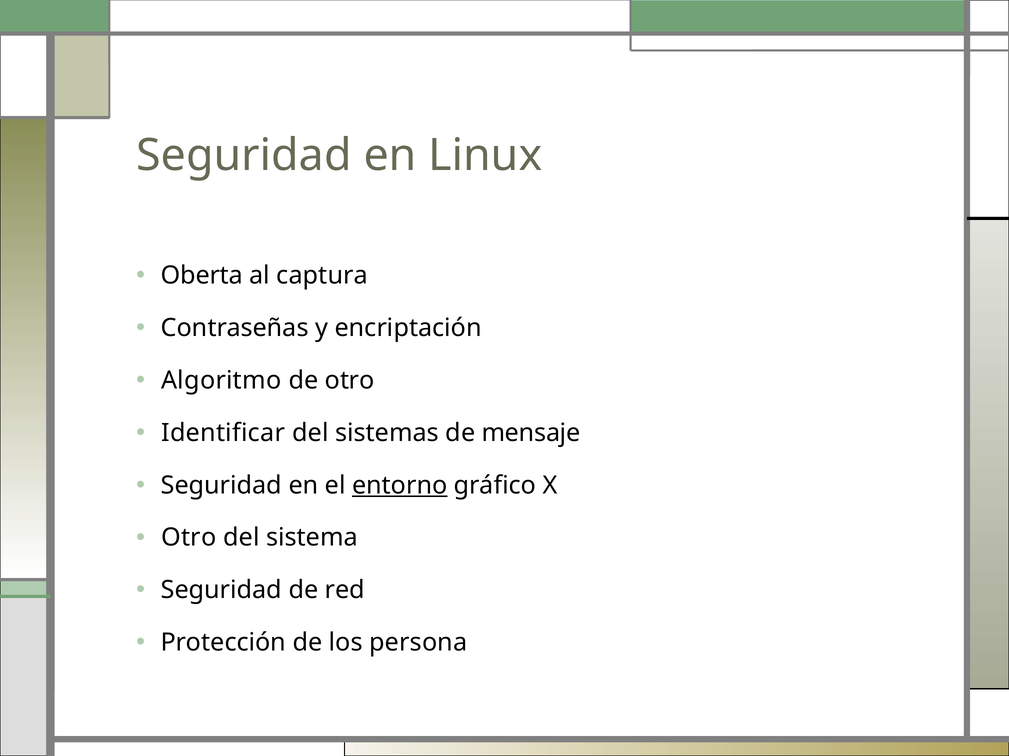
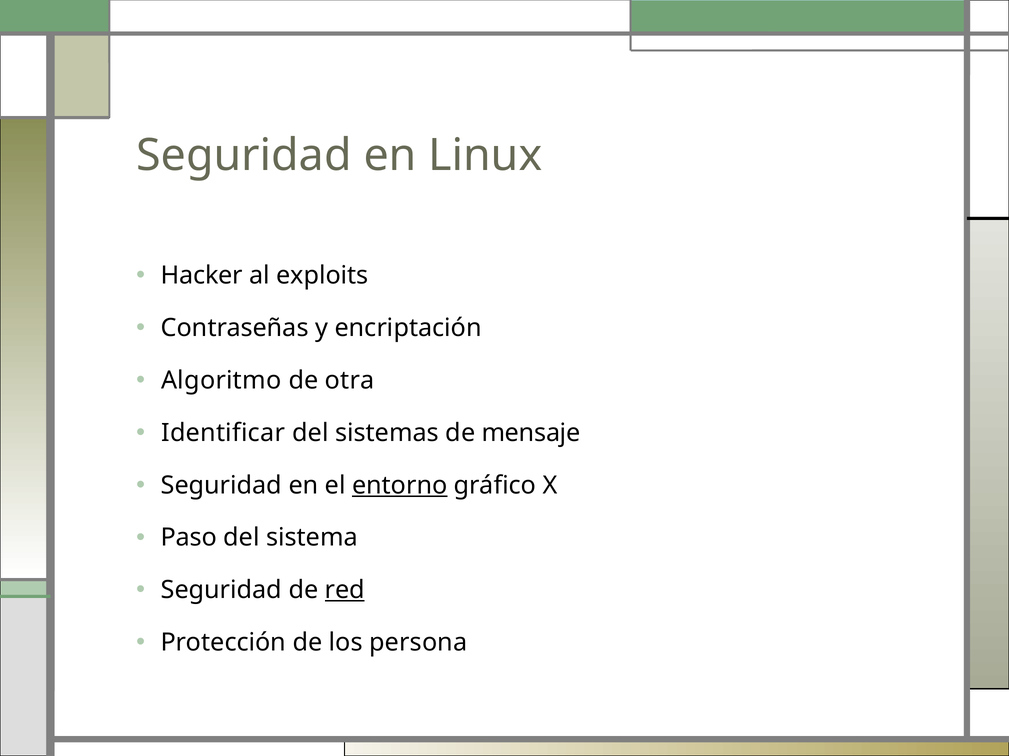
Oberta: Oberta -> Hacker (202, 276)
captura: captura -> exploits (322, 276)
de otro: otro -> otra (350, 381)
Otro: Otro -> Paso (189, 538)
red underline: none -> present (345, 591)
